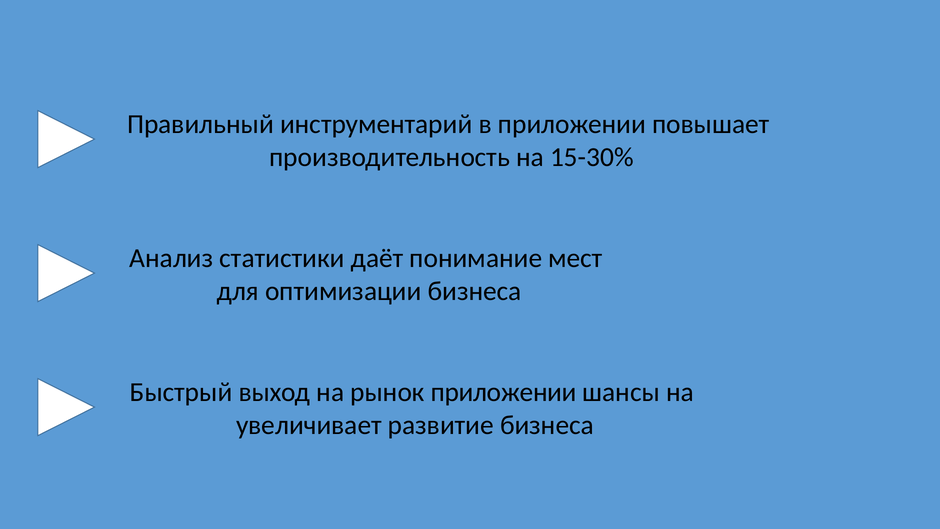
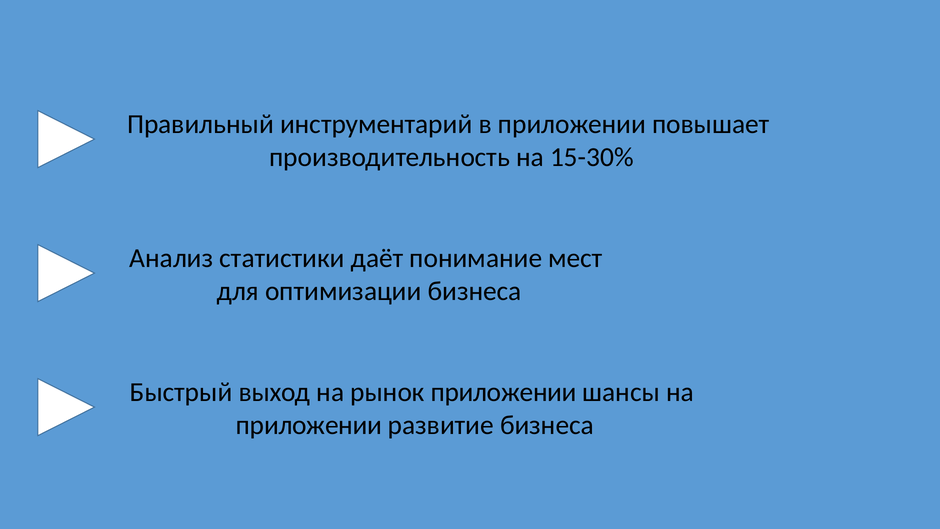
увеличивает: увеличивает -> приложении (309, 425)
